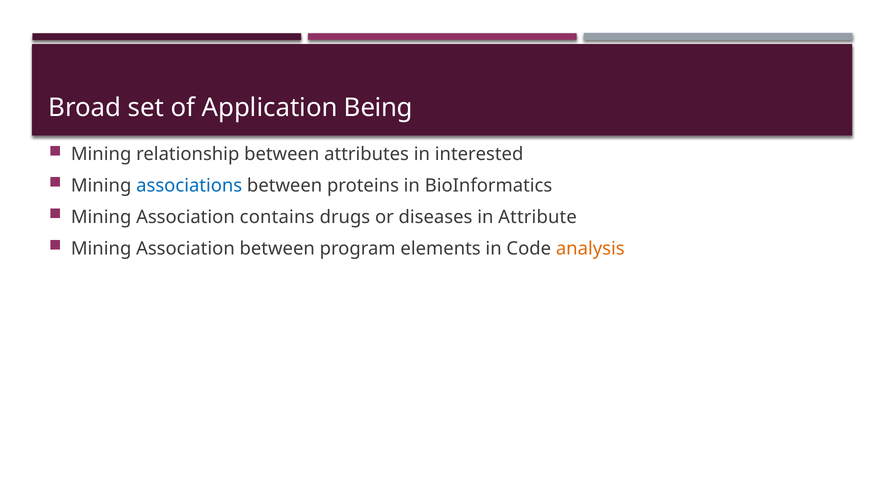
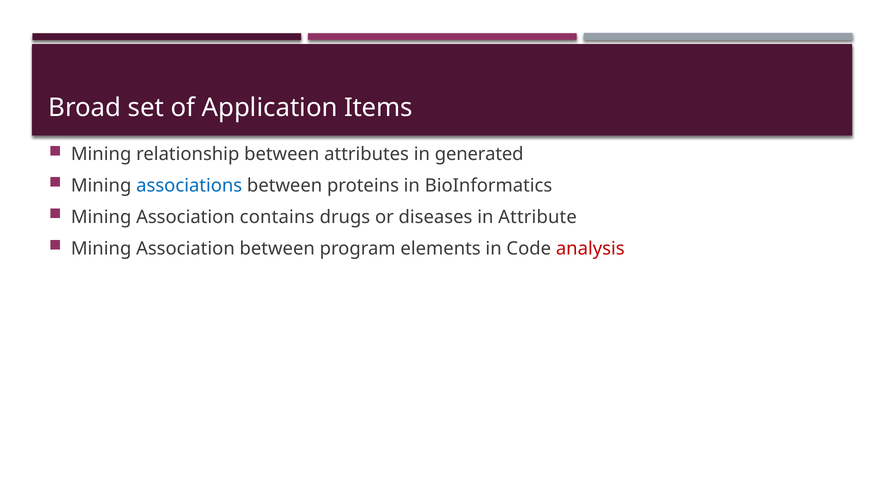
Being: Being -> Items (378, 108)
interested: interested -> generated (479, 154)
analysis colour: orange -> red (590, 248)
